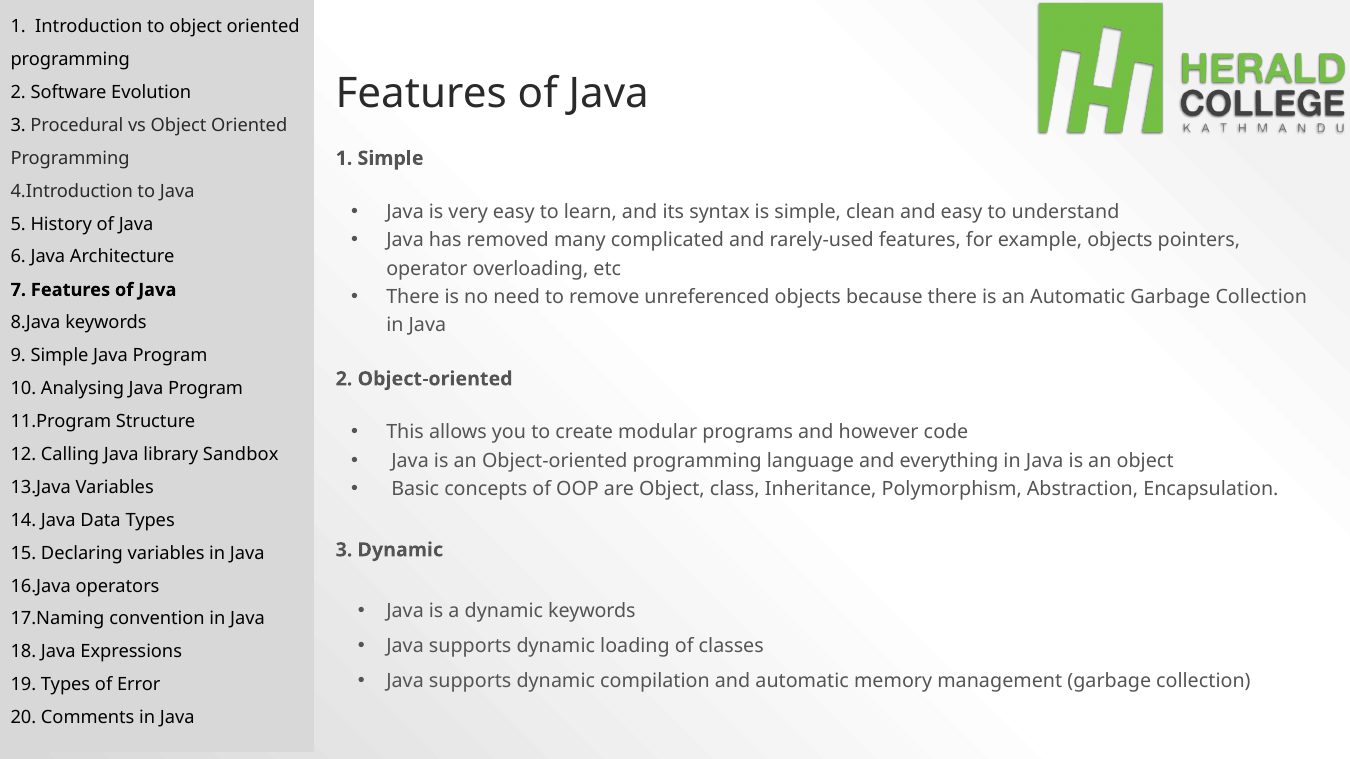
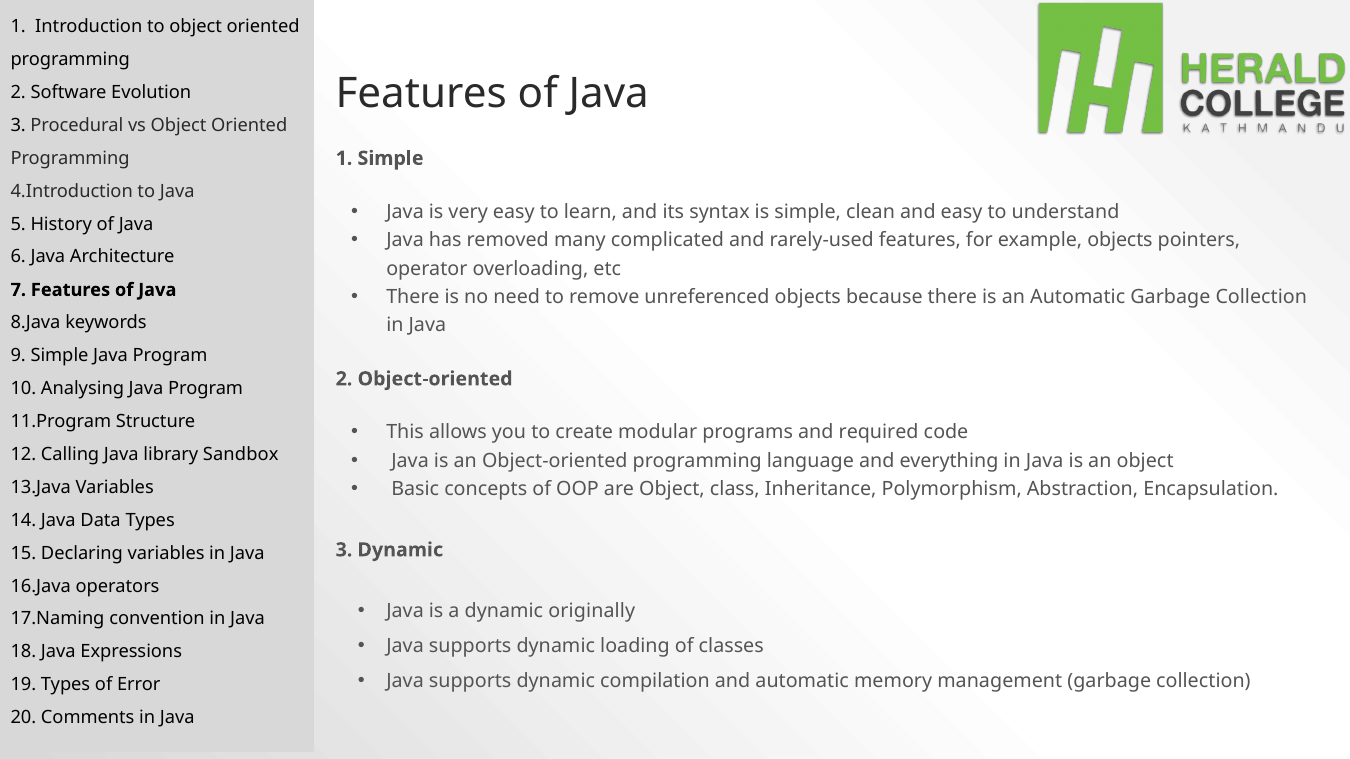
however: however -> required (879, 433)
dynamic keywords: keywords -> originally (592, 611)
